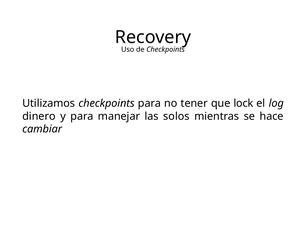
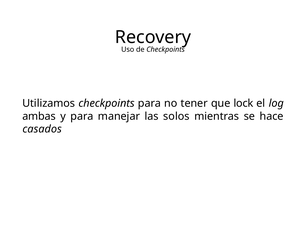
dinero: dinero -> ambas (39, 116)
cambiar: cambiar -> casados (42, 129)
